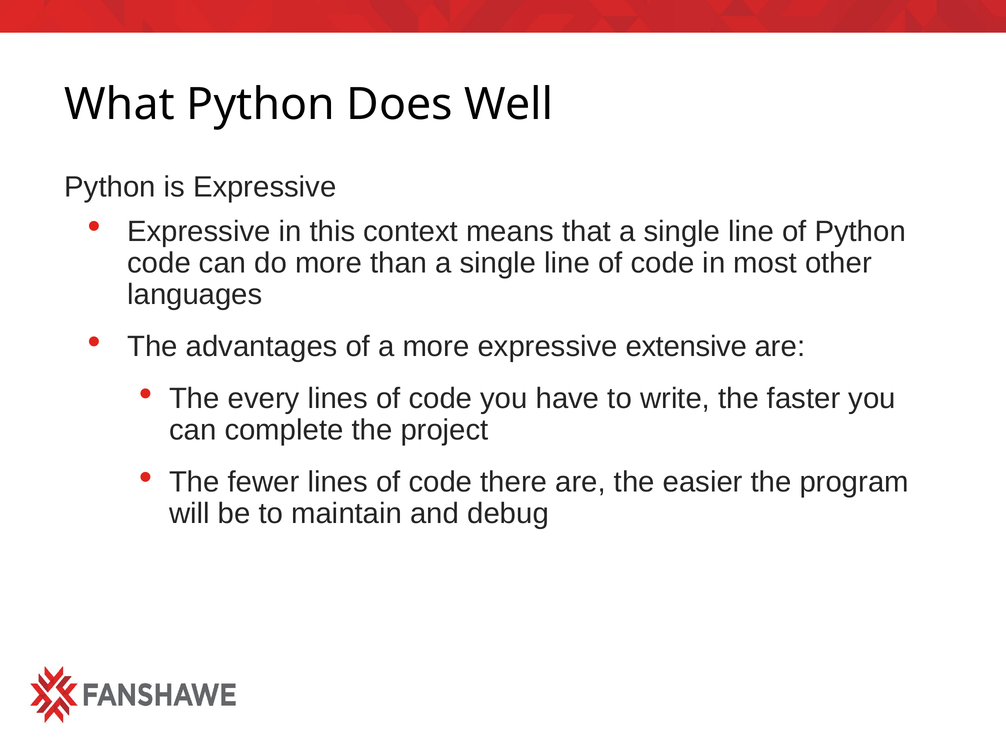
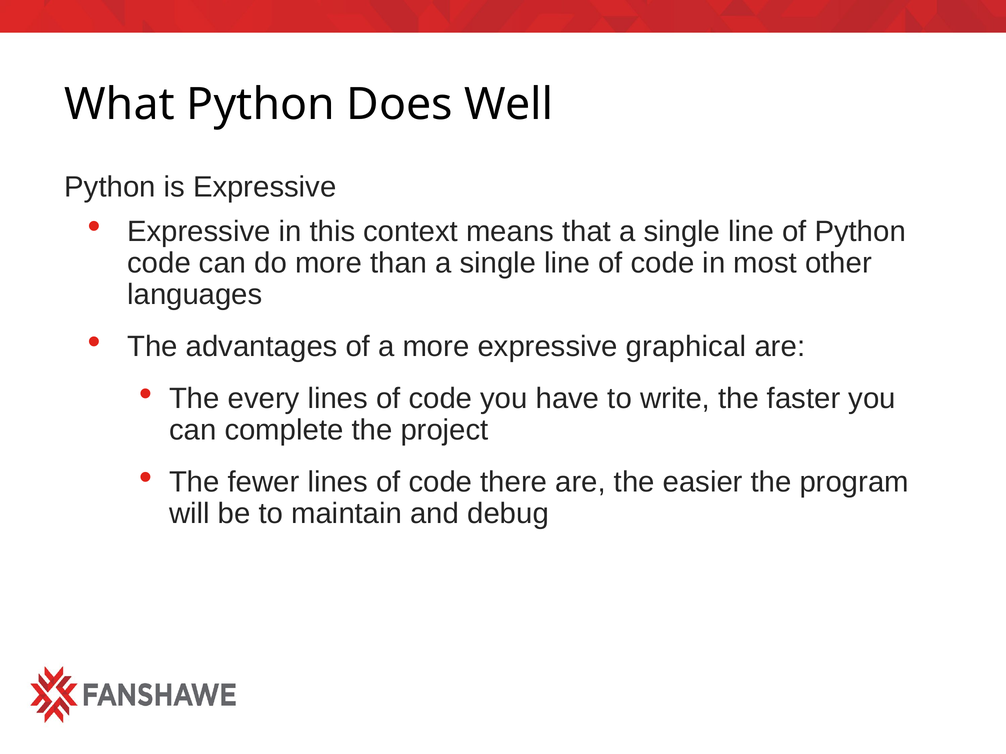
extensive: extensive -> graphical (686, 347)
